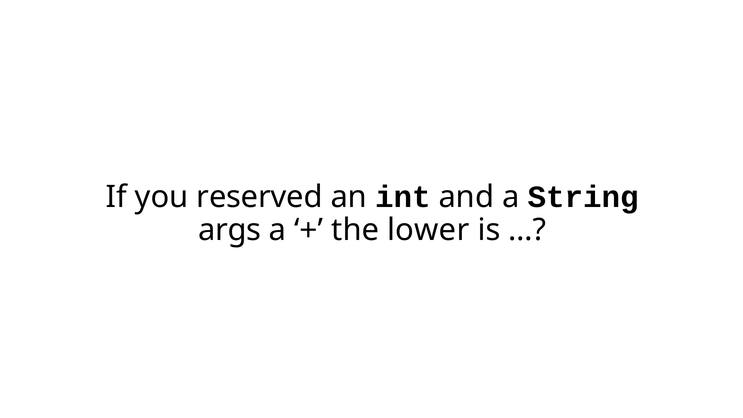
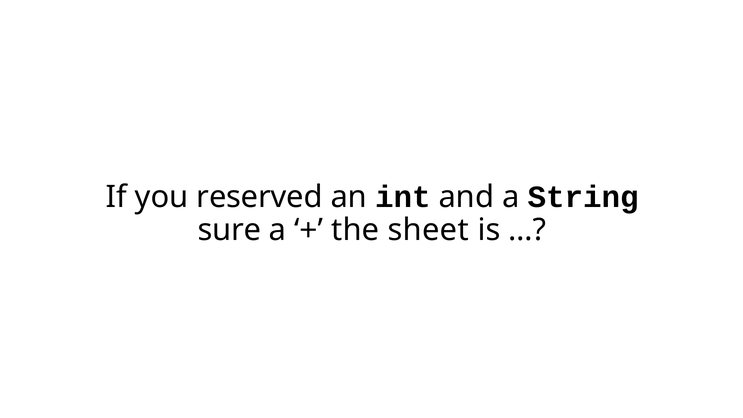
args: args -> sure (230, 230)
lower: lower -> sheet (428, 230)
